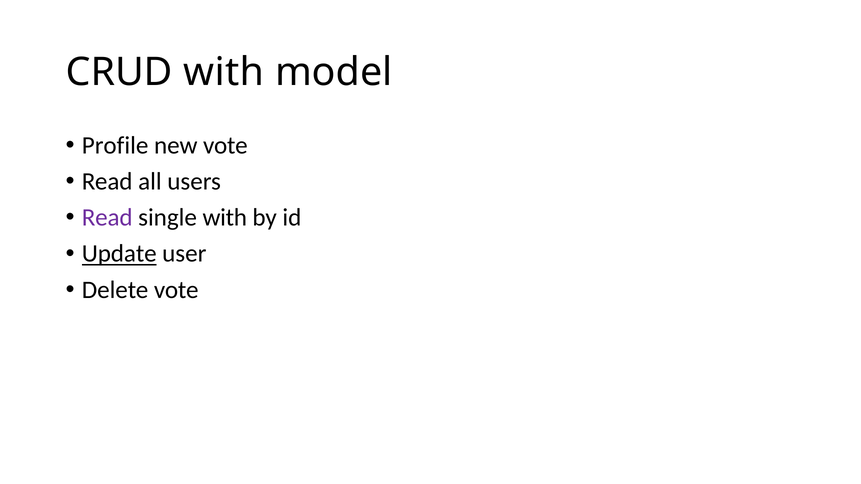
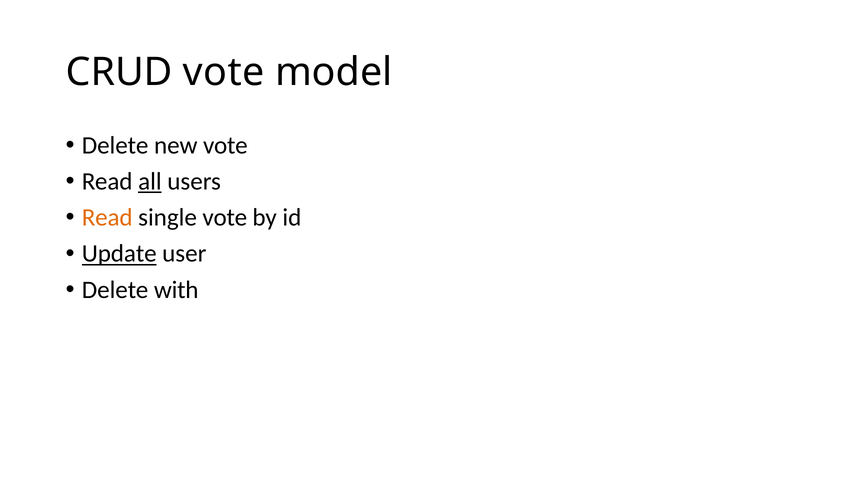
CRUD with: with -> vote (224, 72)
Profile: Profile -> Delete (115, 146)
all underline: none -> present (150, 182)
Read colour: purple -> orange (107, 218)
single with: with -> vote (225, 218)
Delete vote: vote -> with (176, 290)
